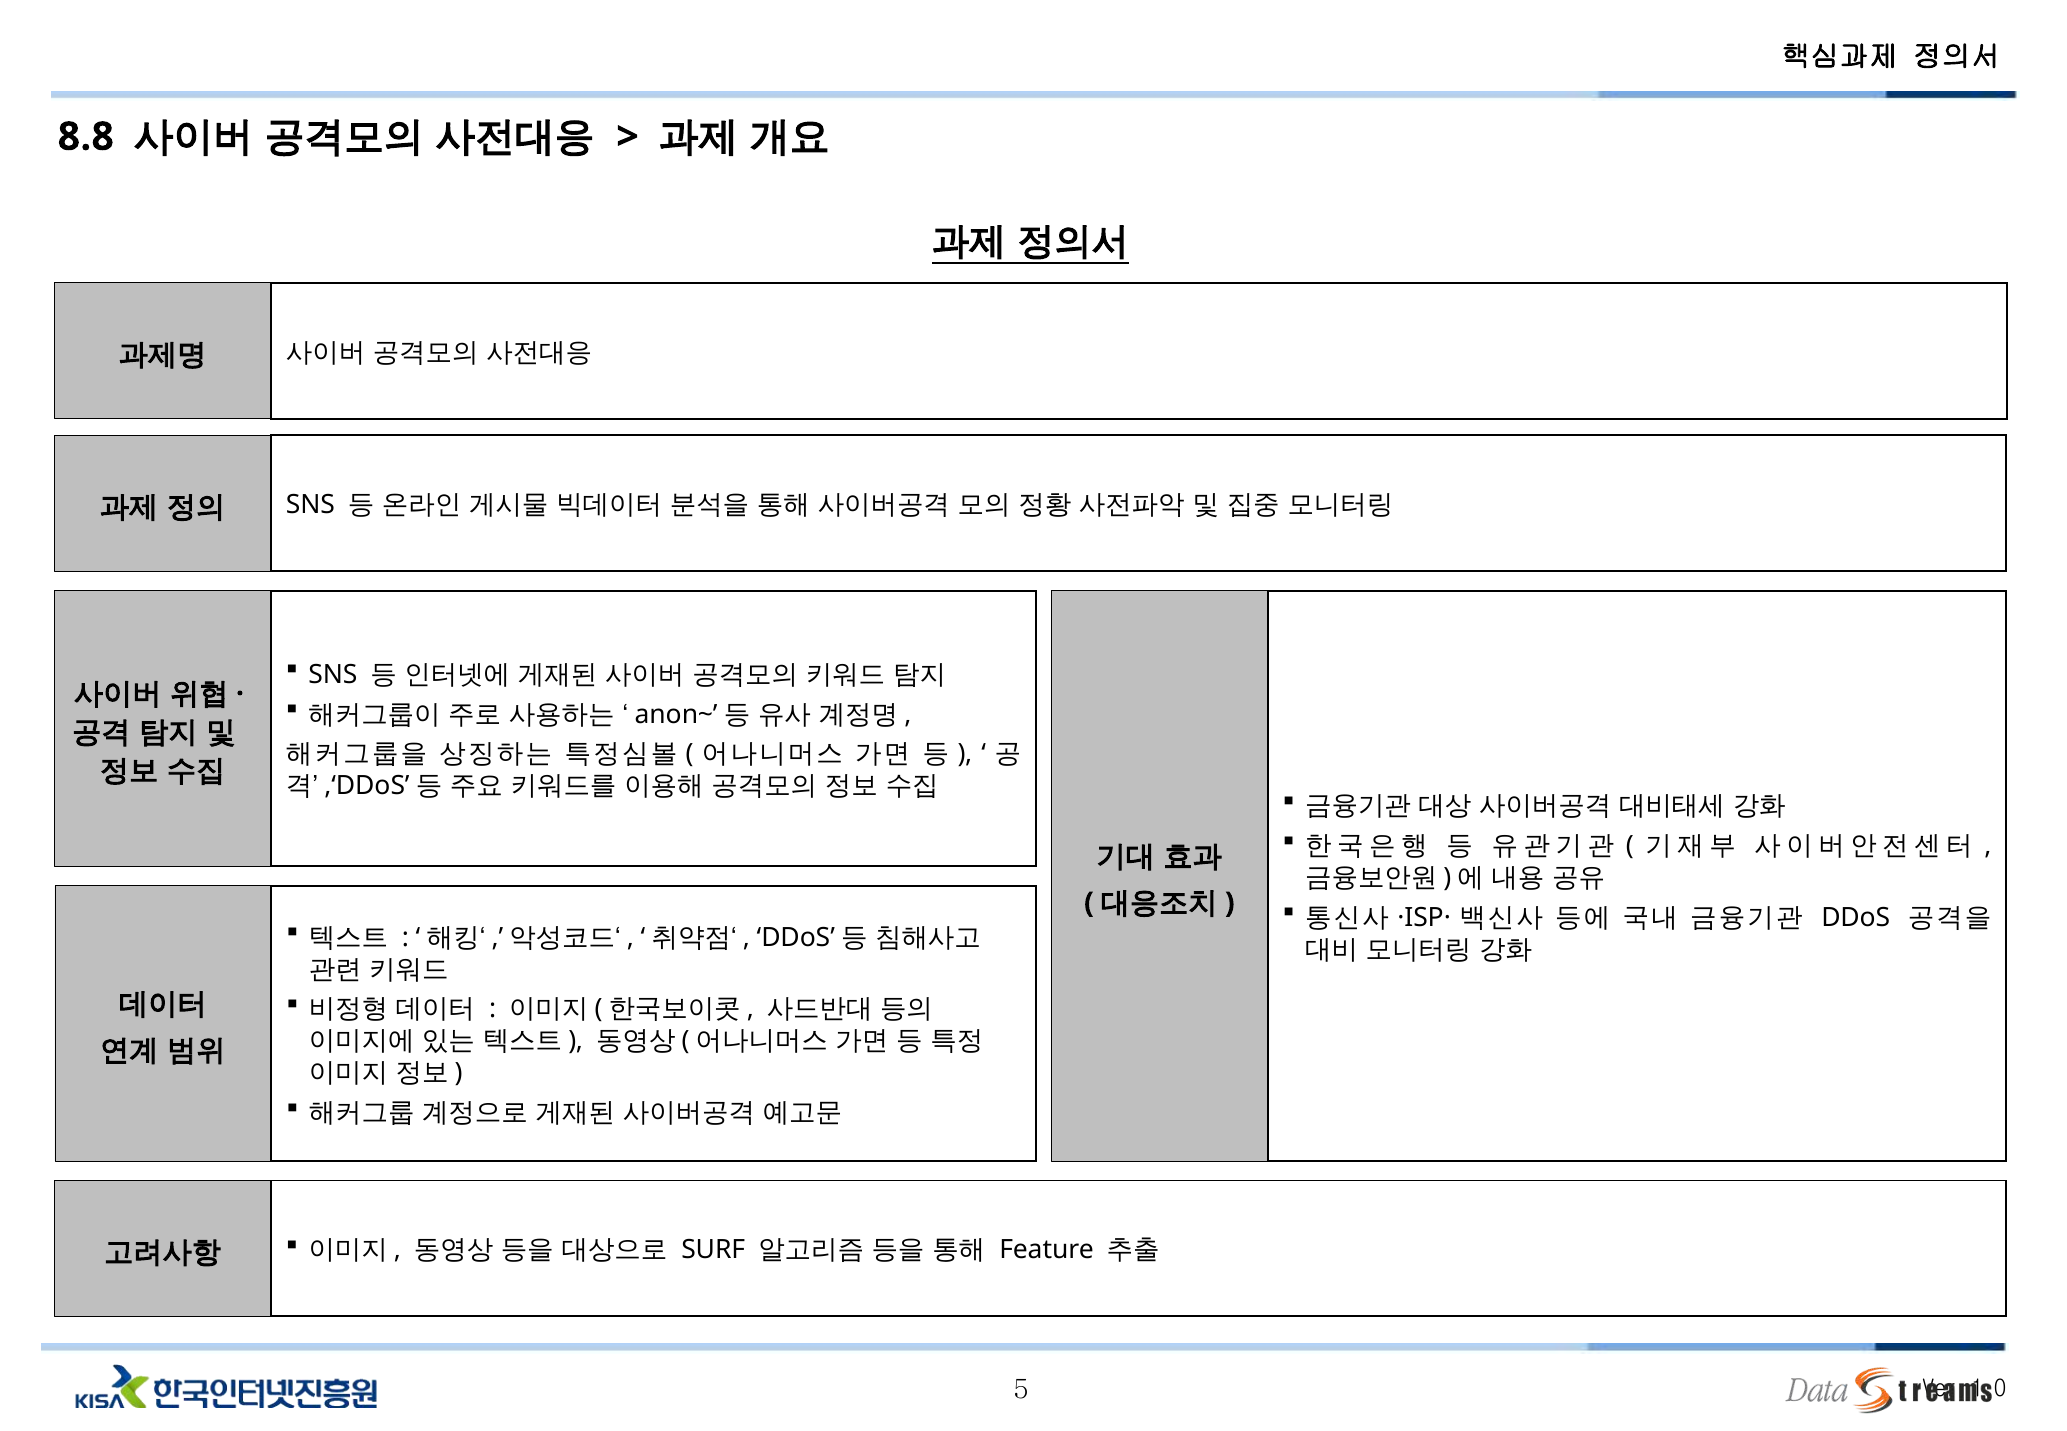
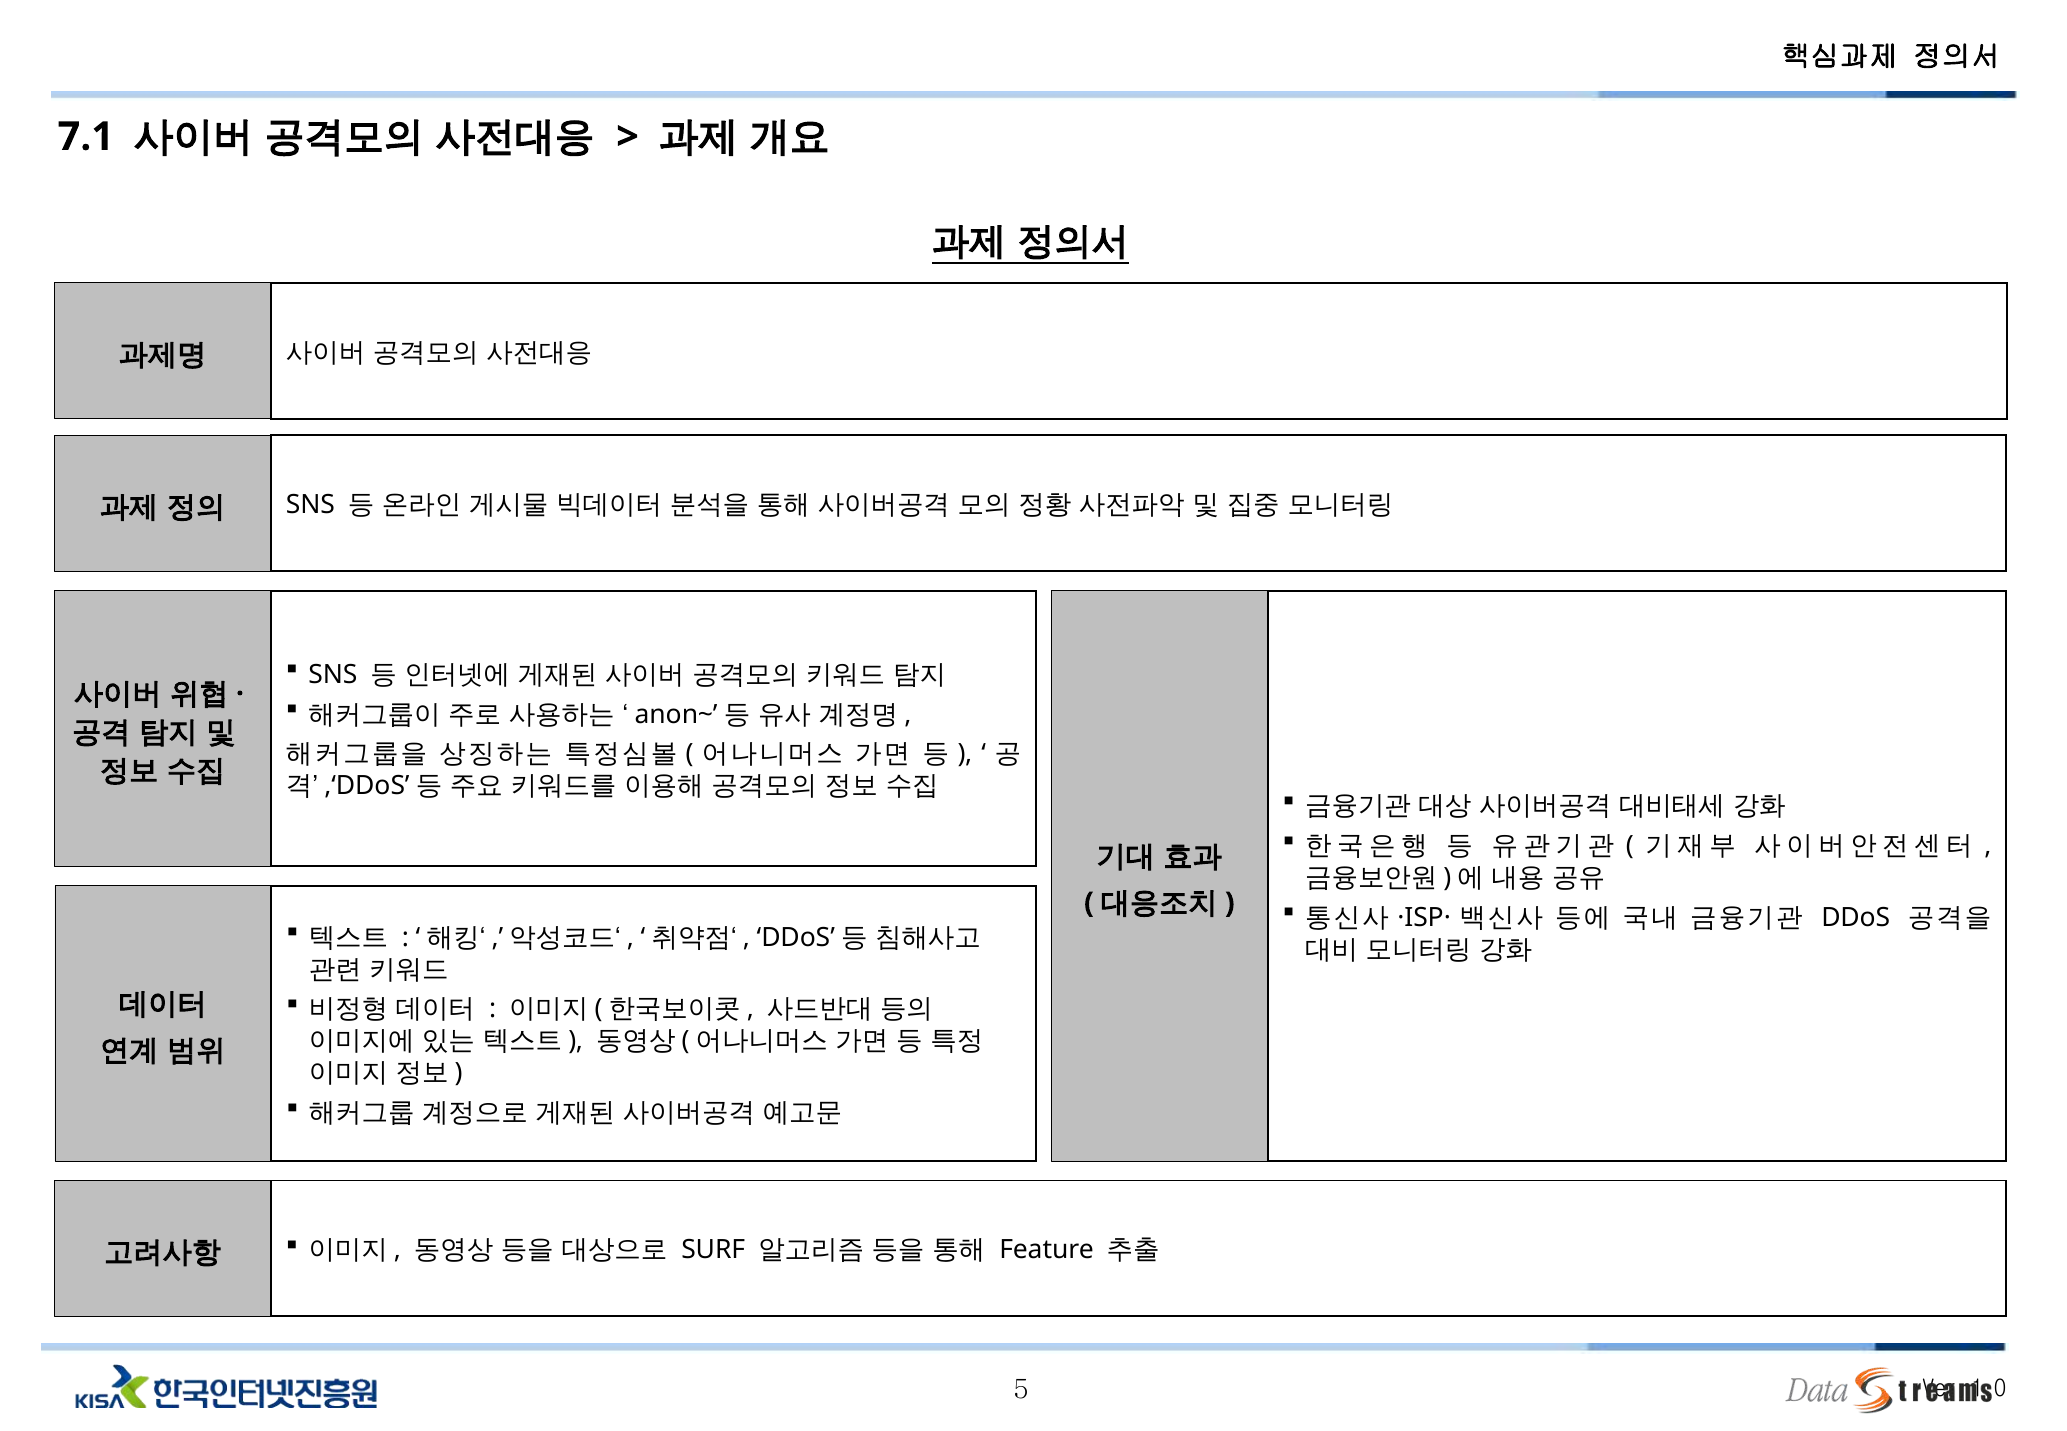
8.8: 8.8 -> 7.1 (86, 137)
